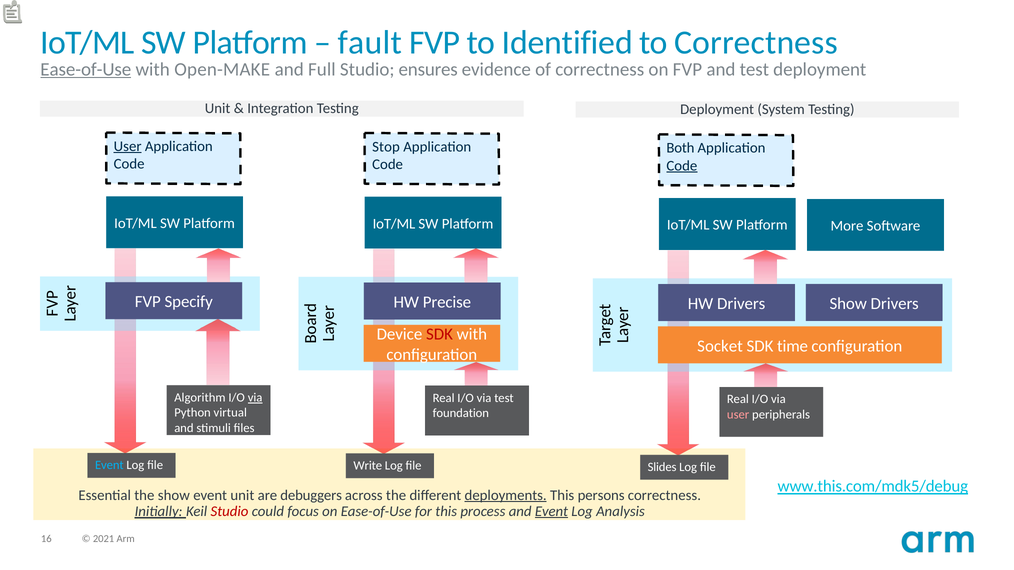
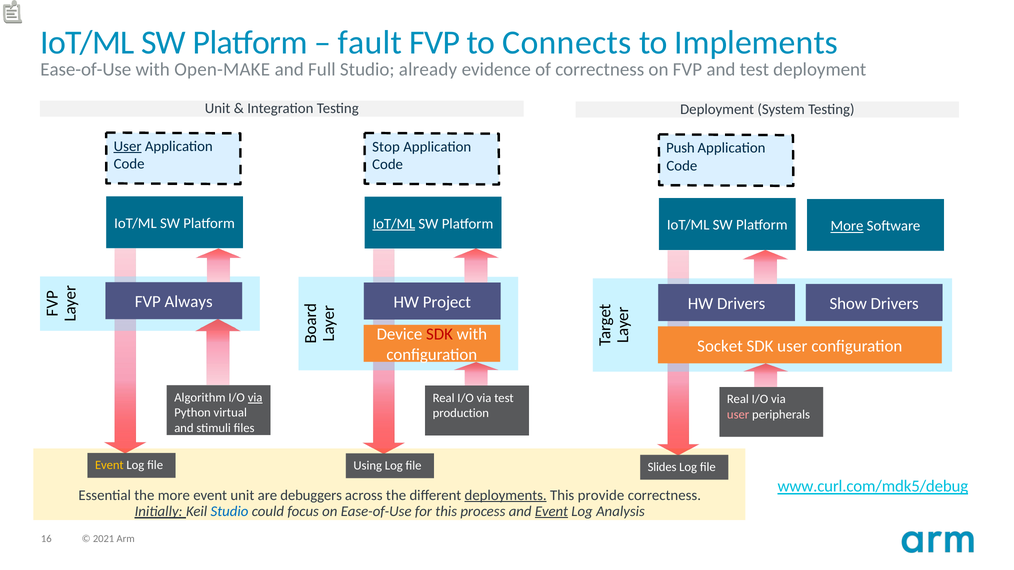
Identified: Identified -> Connects (567, 43)
to Correctness: Correctness -> Implements (756, 43)
Ease-of-Use underline: present -> none (86, 69)
ensures: ensures -> already (428, 69)
Both: Both -> Push (680, 148)
Code underline: present -> none (682, 166)
IoT/ML underline: none -> present (394, 224)
More underline: none -> present (847, 226)
Specify: Specify -> Always (189, 302)
Precise: Precise -> Project (447, 302)
SDK time: time -> user (792, 346)
foundation: foundation -> production (461, 413)
Event colour: light blue -> yellow (109, 466)
Write: Write -> Using (368, 466)
www.this.com/mdk5/debug: www.this.com/mdk5/debug -> www.curl.com/mdk5/debug (873, 487)
the show: show -> more (174, 496)
persons: persons -> provide (601, 496)
Studio colour: red -> blue (230, 512)
